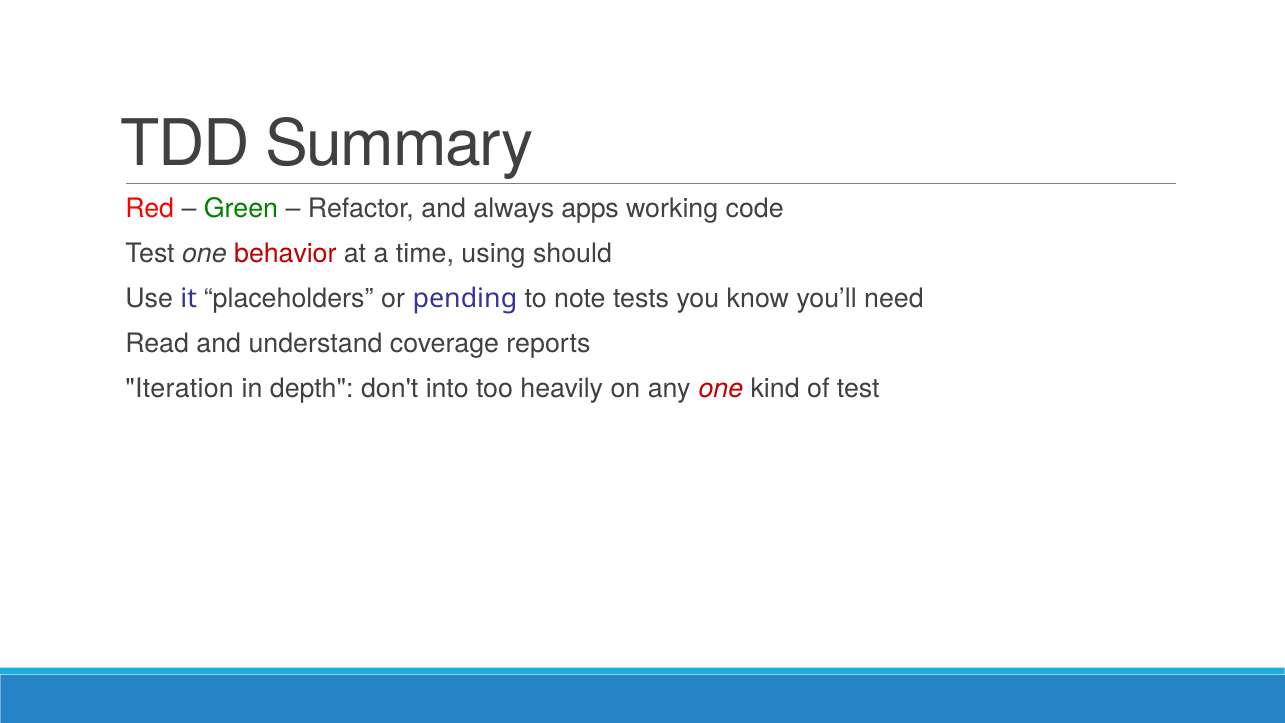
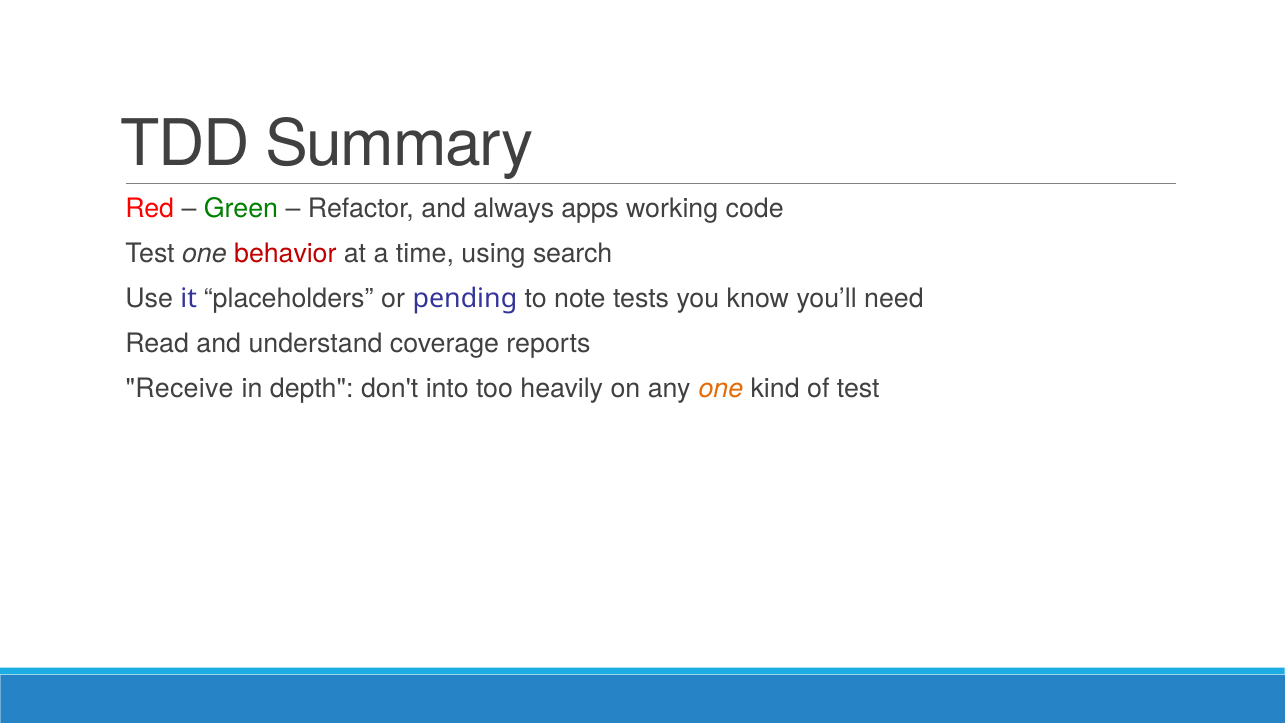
should: should -> search (573, 254)
Iteration: Iteration -> Receive (180, 389)
one colour: red -> orange (721, 389)
